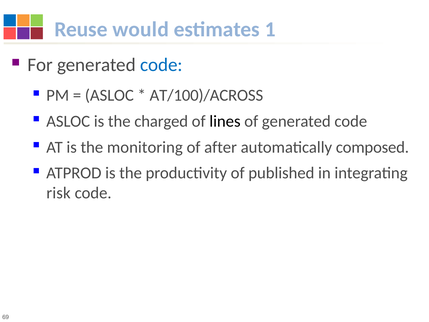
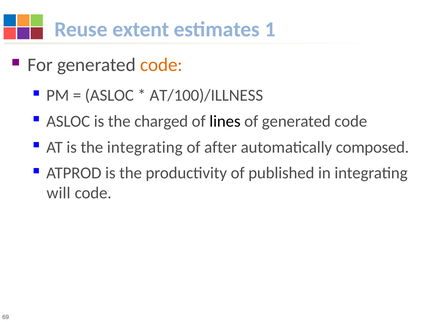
would: would -> extent (141, 29)
code colour: blue -> orange (161, 65)
AT/100)/ACROSS: AT/100)/ACROSS -> AT/100)/ILLNESS (206, 95)
the monitoring: monitoring -> integrating (145, 147)
risk: risk -> will (59, 193)
